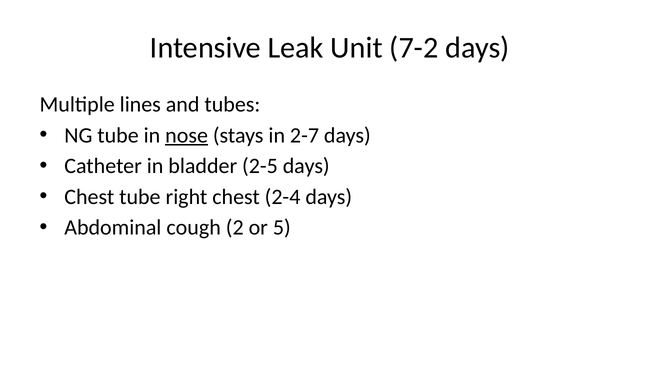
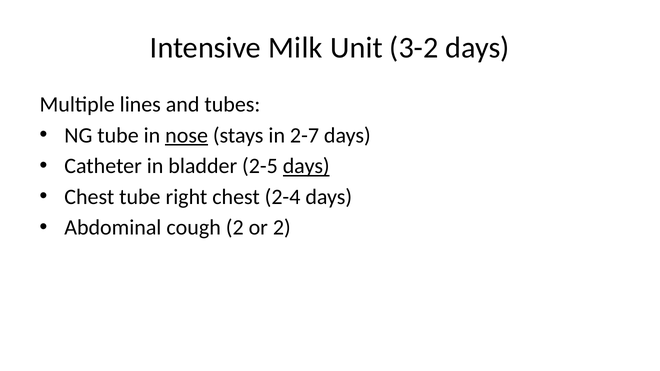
Leak: Leak -> Milk (296, 48)
7-2: 7-2 -> 3-2 (414, 48)
days underline: none -> present (306, 166)
or 5: 5 -> 2 (282, 228)
